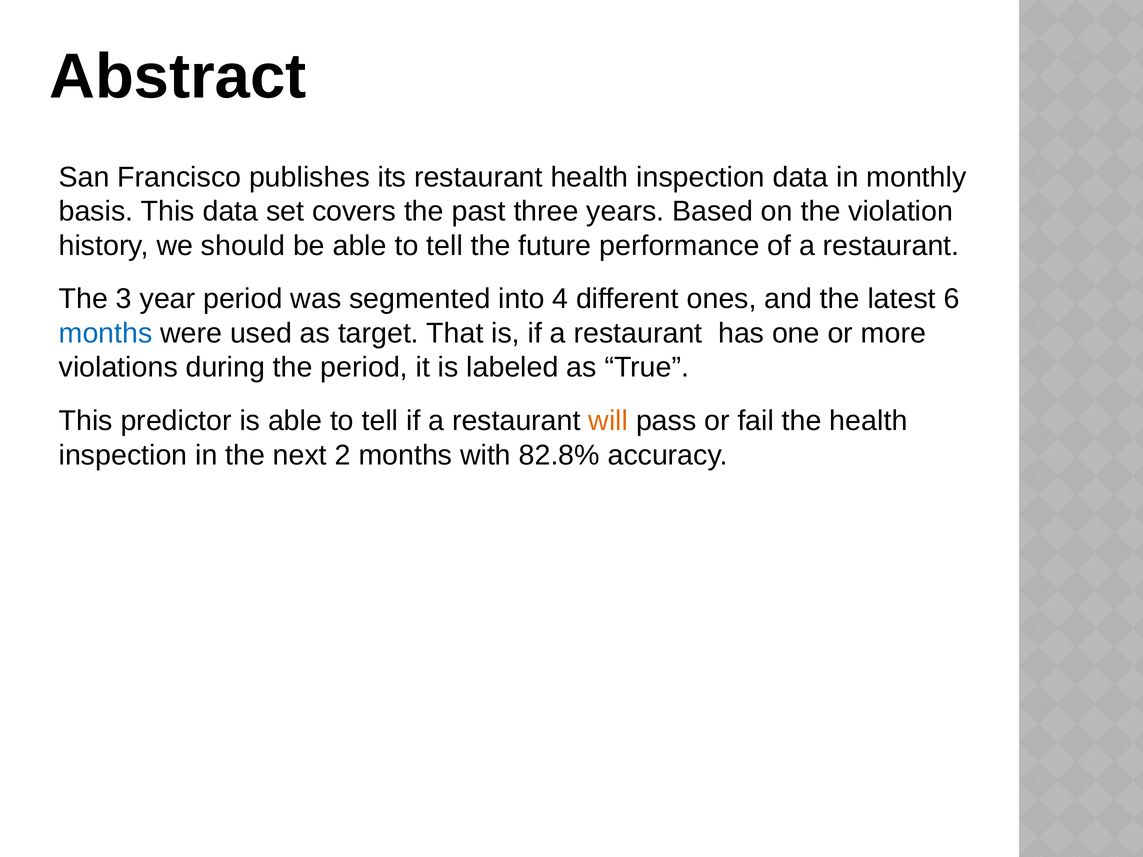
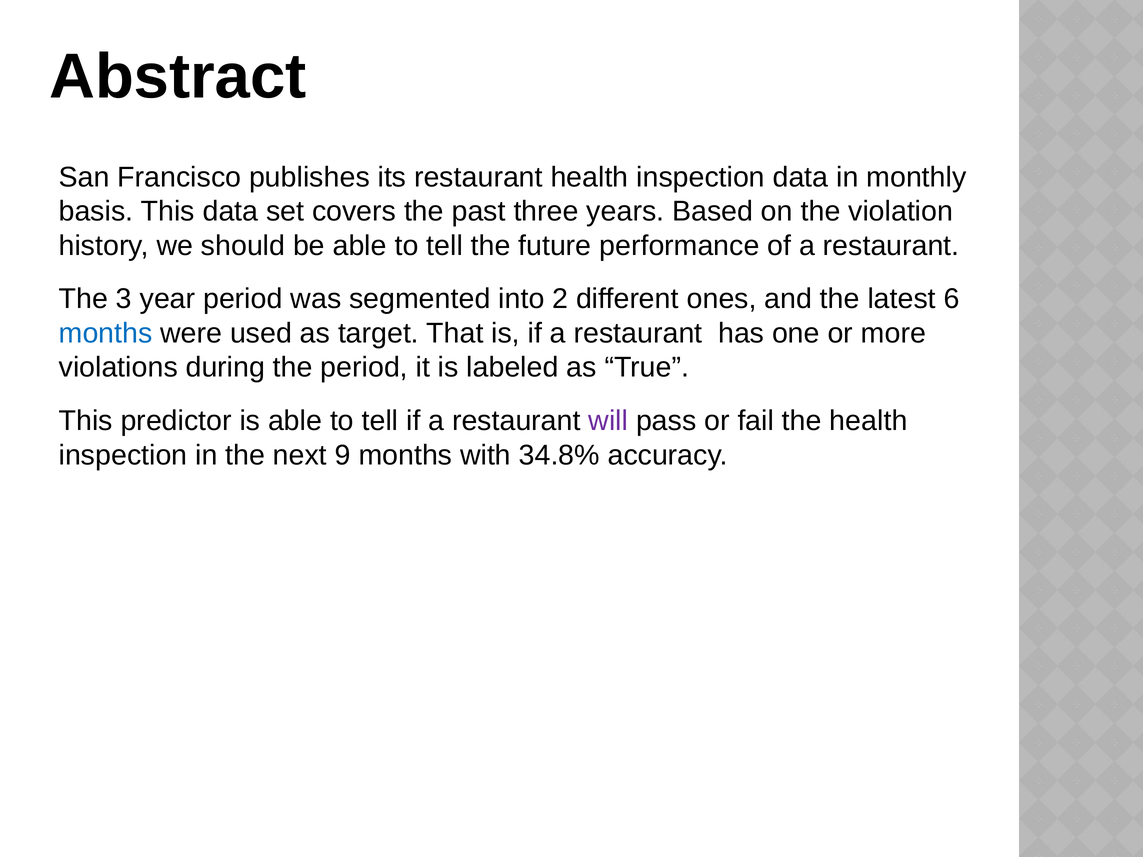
4: 4 -> 2 (560, 299)
will colour: orange -> purple (608, 421)
2: 2 -> 9 (343, 455)
82.8%: 82.8% -> 34.8% (559, 455)
